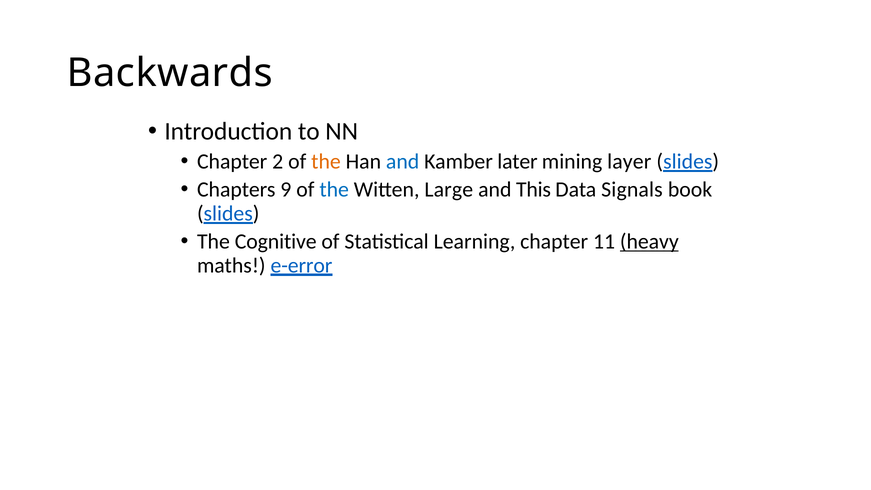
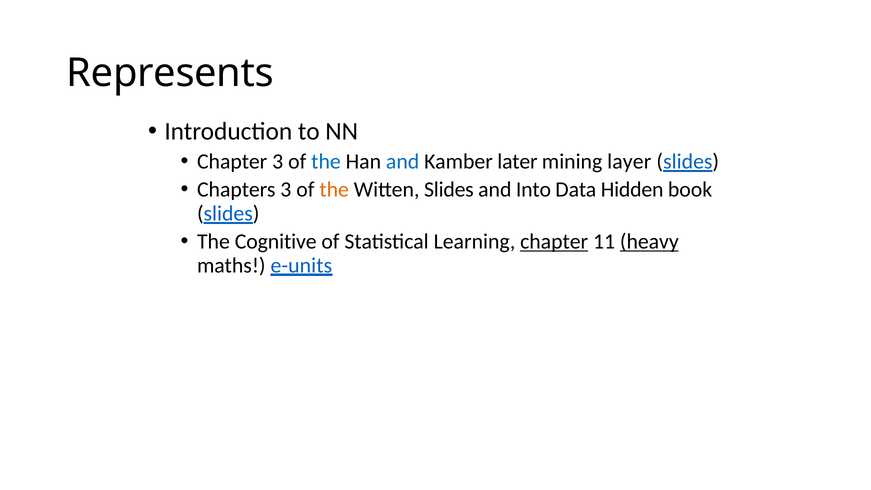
Backwards: Backwards -> Represents (170, 73)
Chapter 2: 2 -> 3 (278, 161)
the colour: orange -> blue (326, 161)
Chapters 9: 9 -> 3 (286, 190)
the colour: blue -> orange (334, 190)
Witten Large: Large -> Slides (449, 190)
This: This -> Into (533, 190)
Signals: Signals -> Hidden (632, 190)
chapter underline: none -> present (554, 242)
e-error: e-error -> e-units (301, 265)
